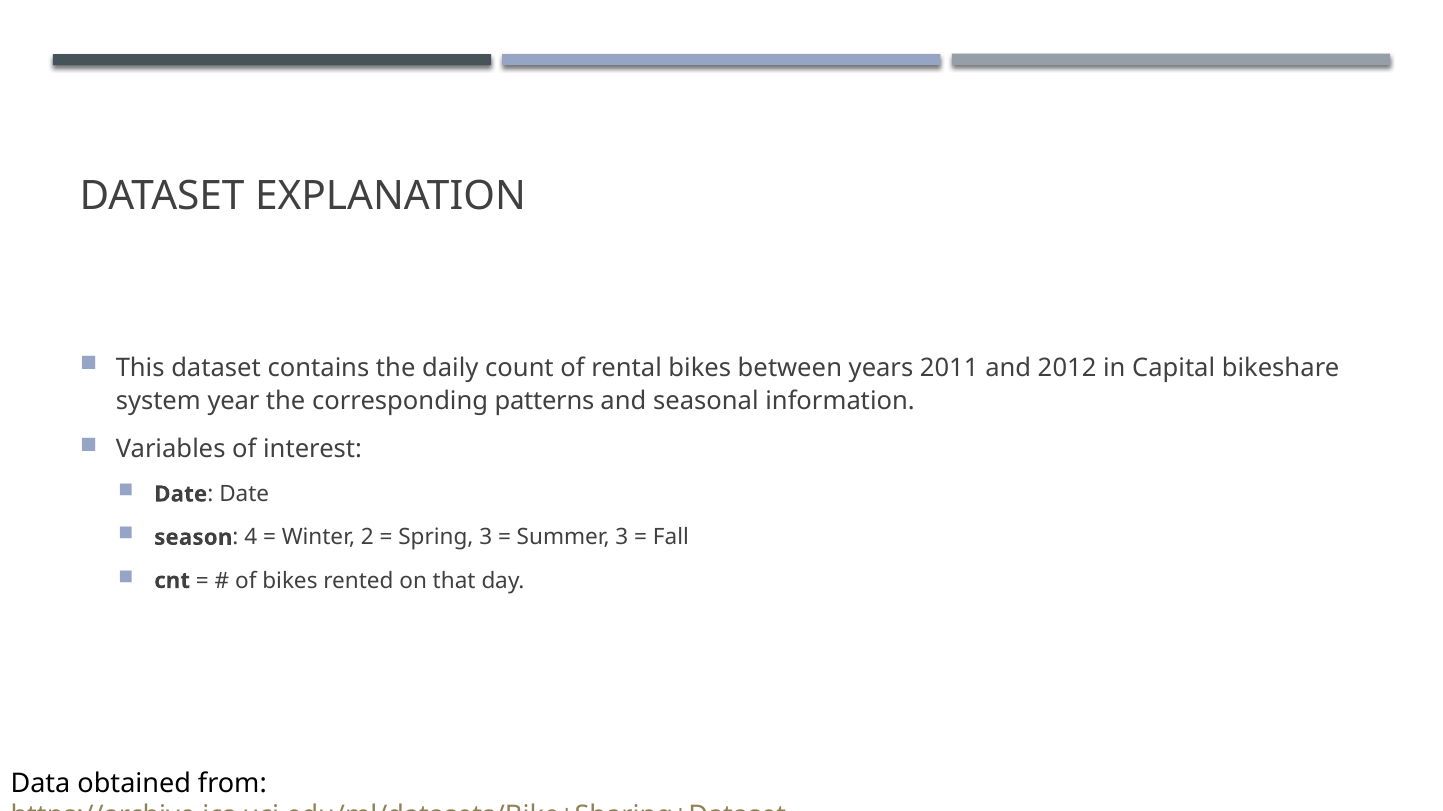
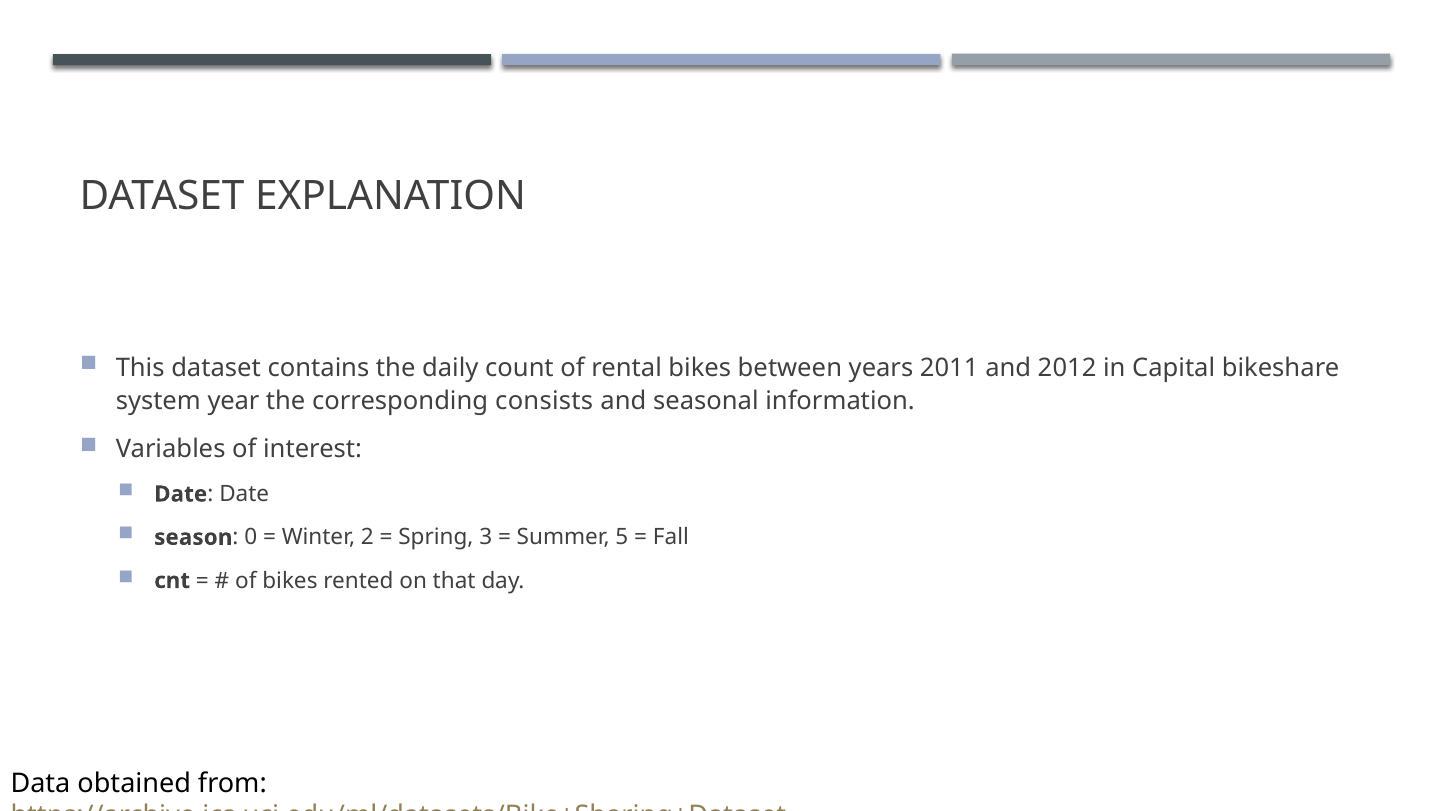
patterns: patterns -> consists (544, 402)
4: 4 -> 0 (251, 538)
Summer 3: 3 -> 5 (622, 538)
